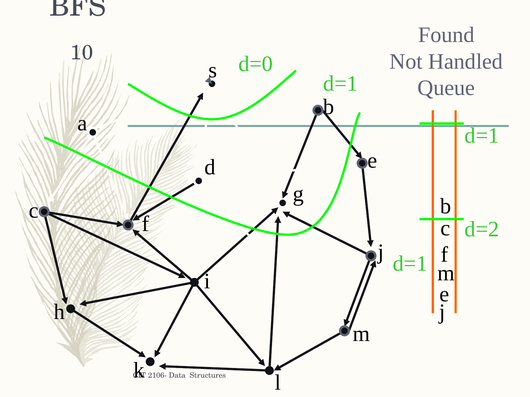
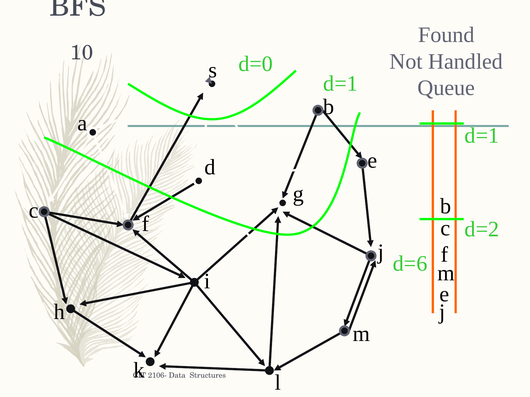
d=1: d=1 -> d=6 (410, 264)
